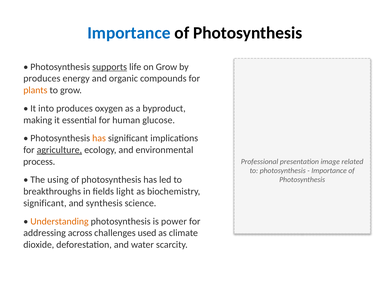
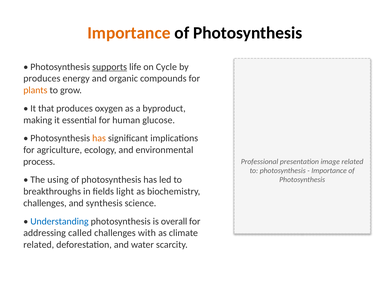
Importance colour: blue -> orange (129, 33)
on Grow: Grow -> Cycle (166, 67)
into: into -> that (46, 109)
agriculture underline: present -> none (59, 150)
significant: significant -> challenges (45, 203)
Understanding colour: orange -> blue (59, 222)
power: power -> overall (174, 222)
across: across -> called (80, 233)
used: used -> with (147, 233)
dioxide: dioxide -> related (39, 245)
